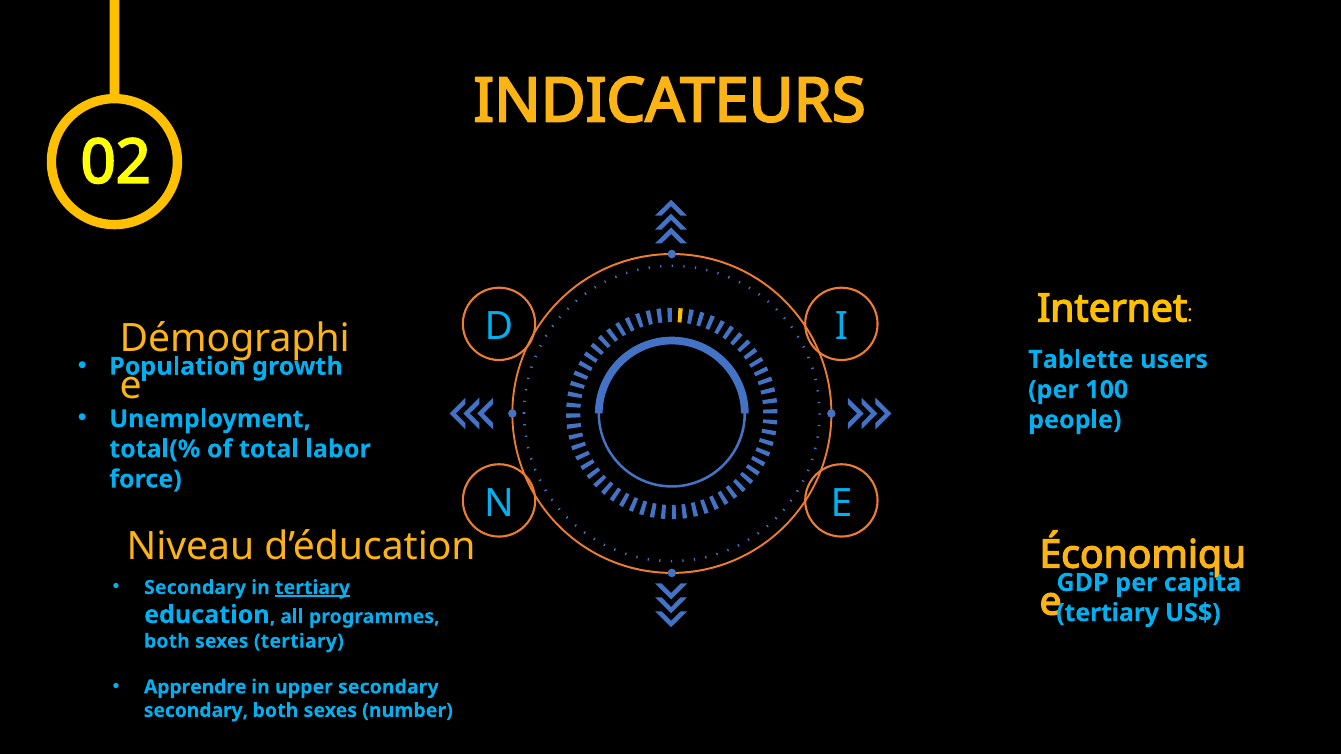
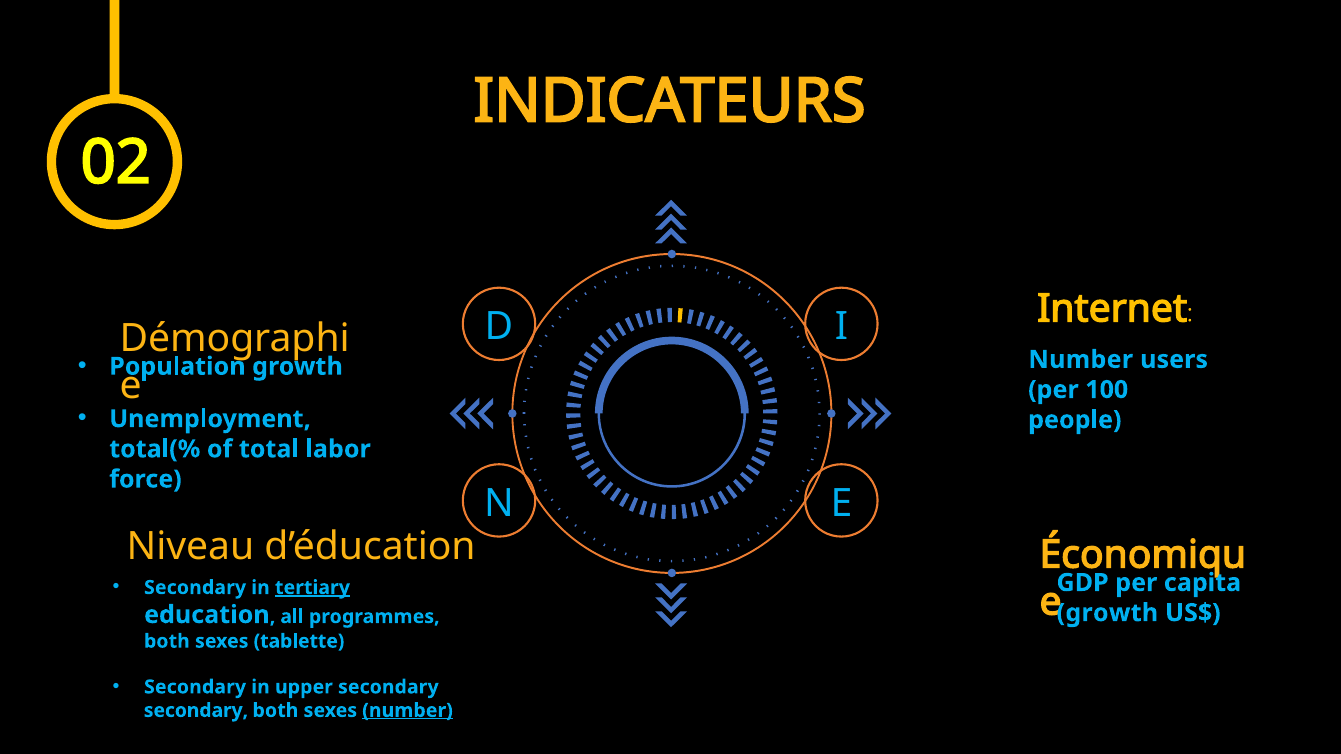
Tablette: Tablette -> Number (1081, 360)
tertiary: tertiary -> growth (1107, 613)
sexes tertiary: tertiary -> tablette (299, 641)
Apprendre: Apprendre -> Secondary (195, 687)
number underline: none -> present (408, 711)
